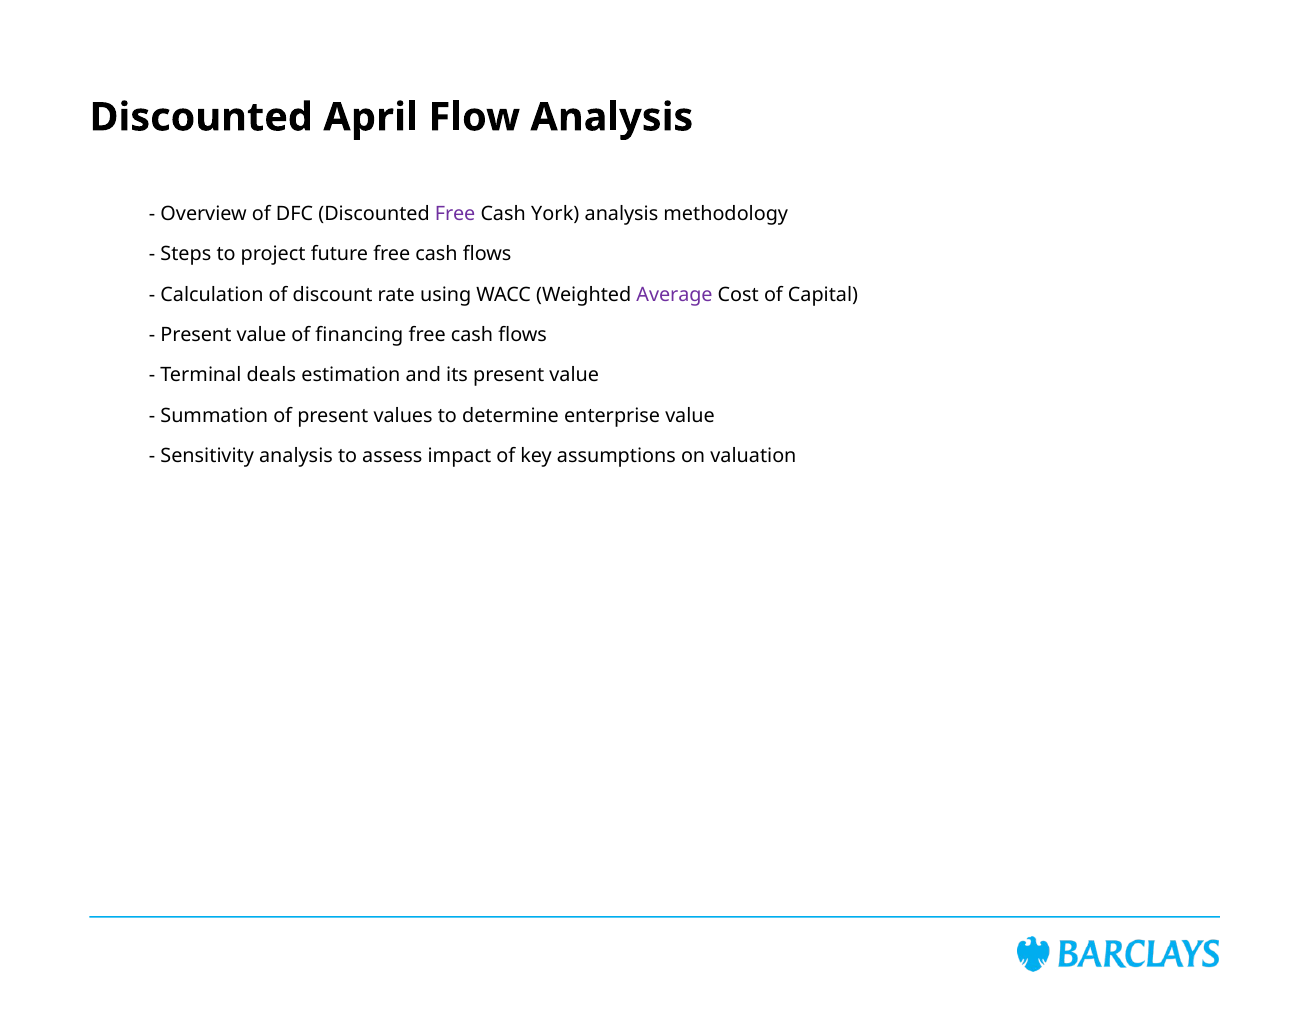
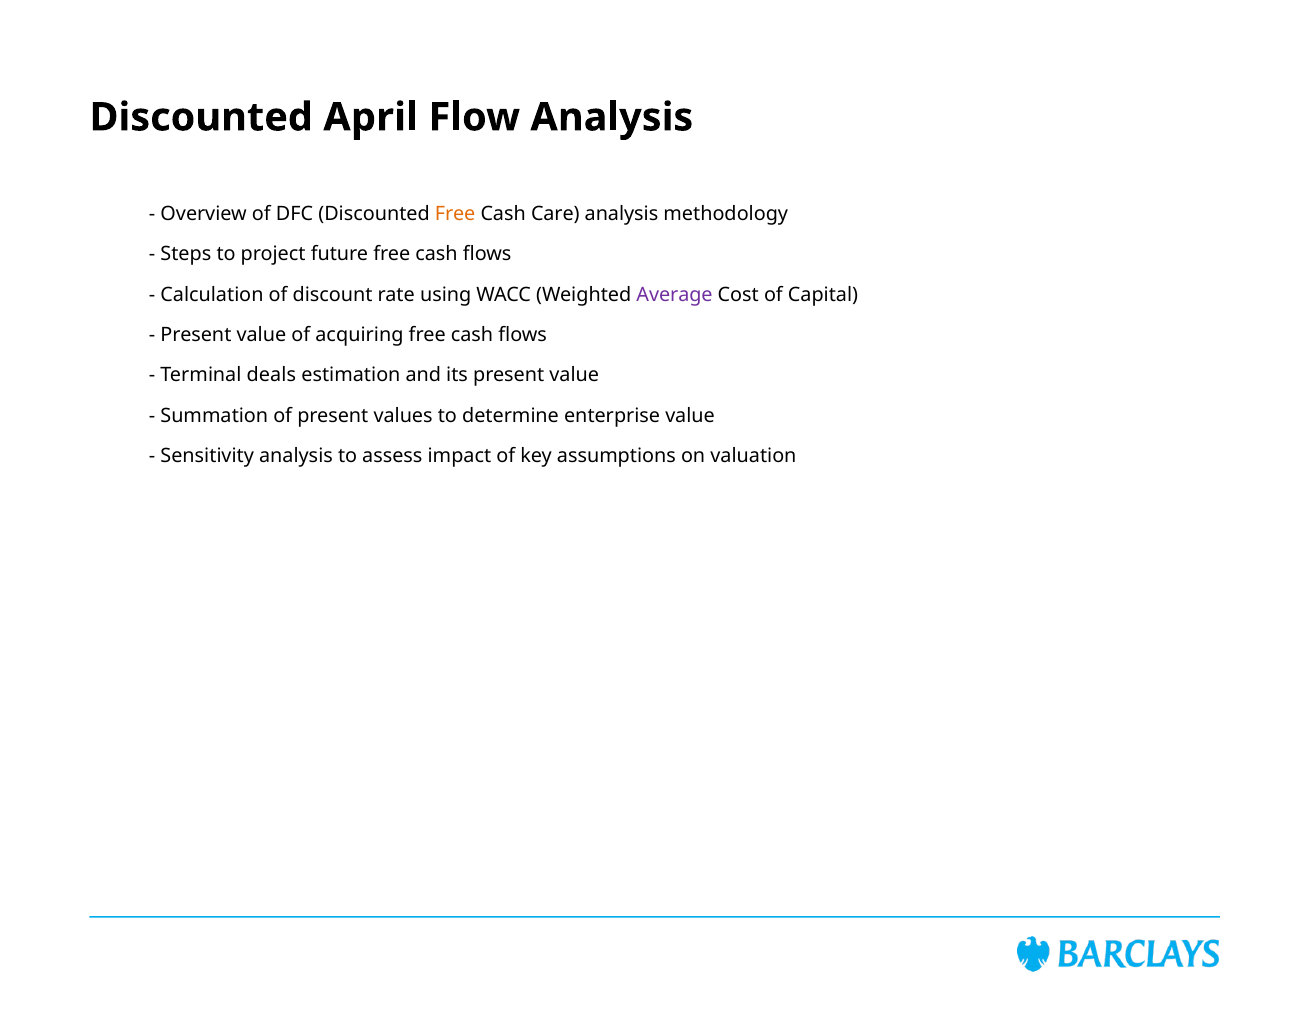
Free colour: purple -> orange (455, 214)
York: York -> Care (555, 214)
financing: financing -> acquiring (359, 335)
